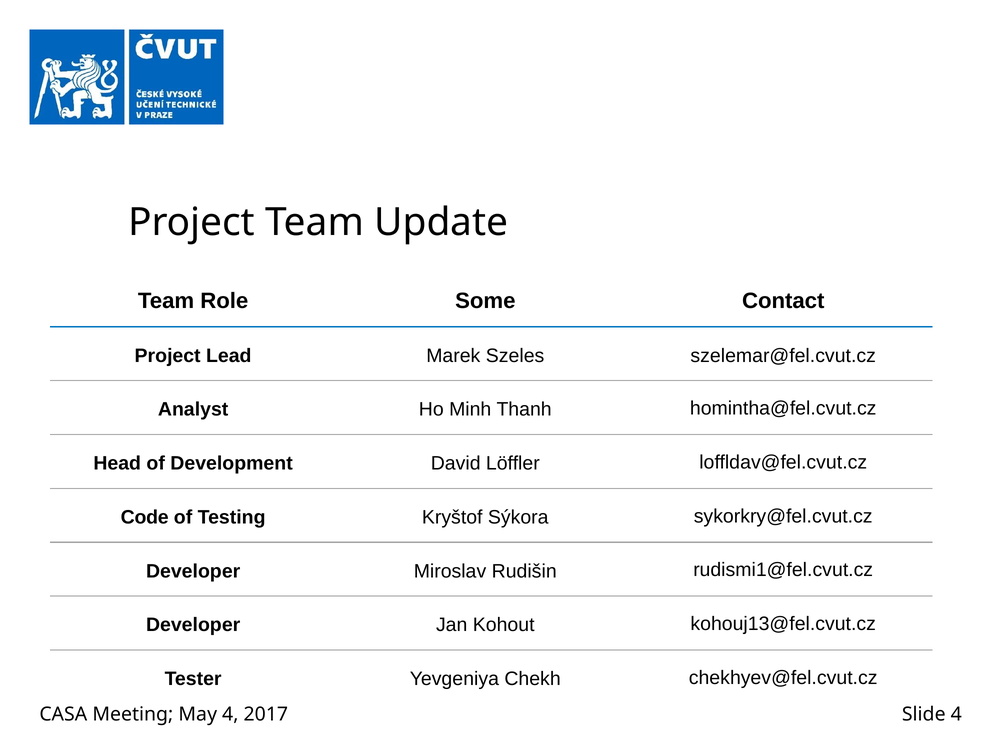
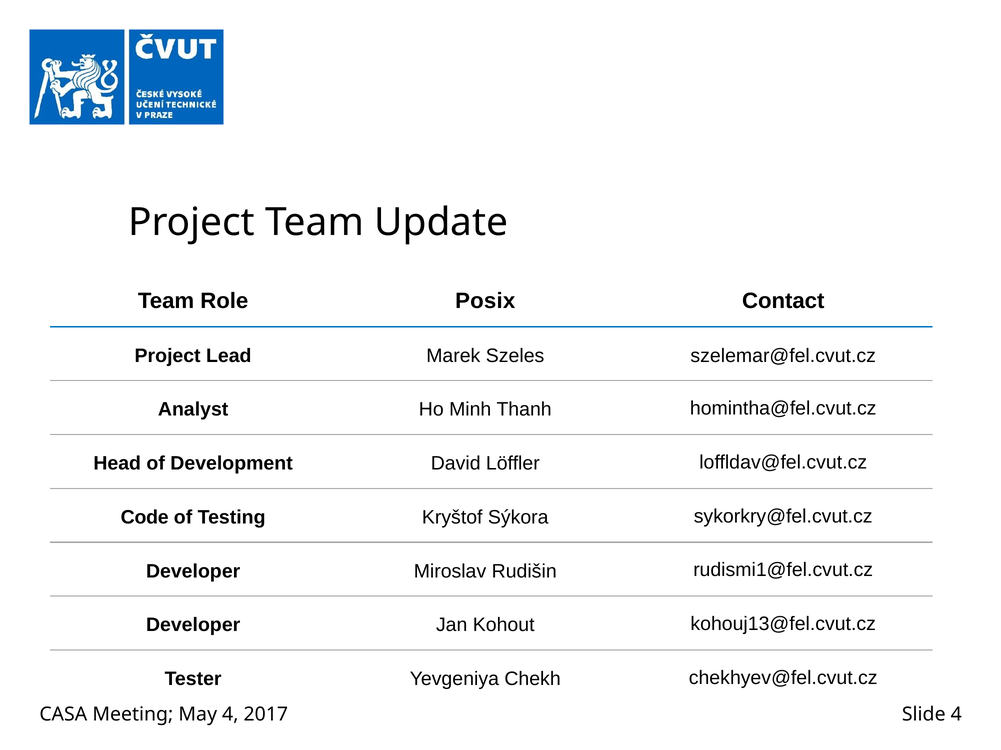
Some: Some -> Posix (485, 301)
